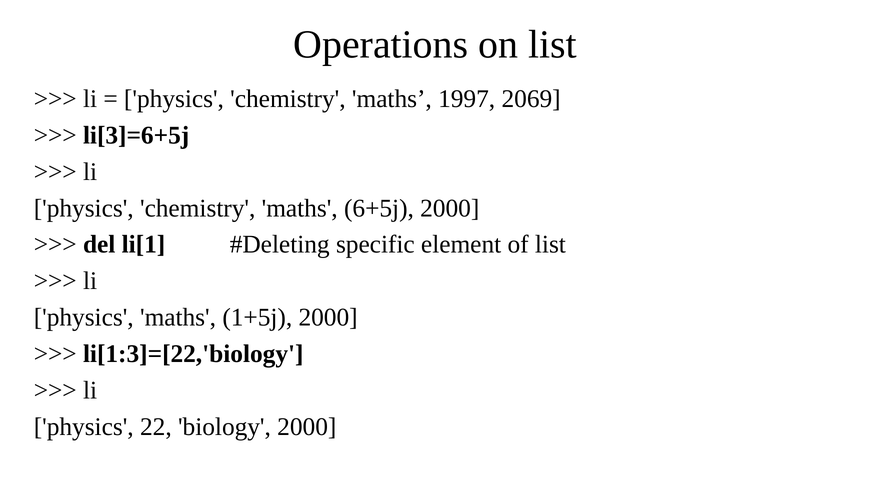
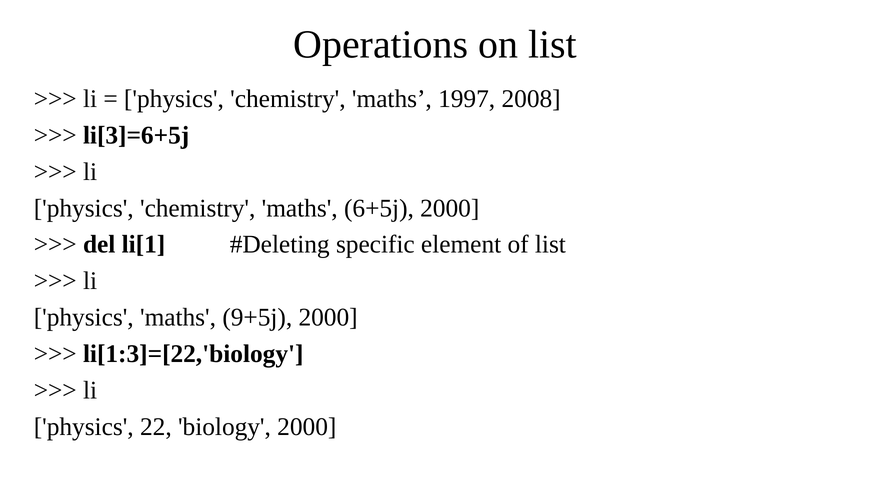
2069: 2069 -> 2008 (531, 99)
1+5j: 1+5j -> 9+5j (257, 317)
